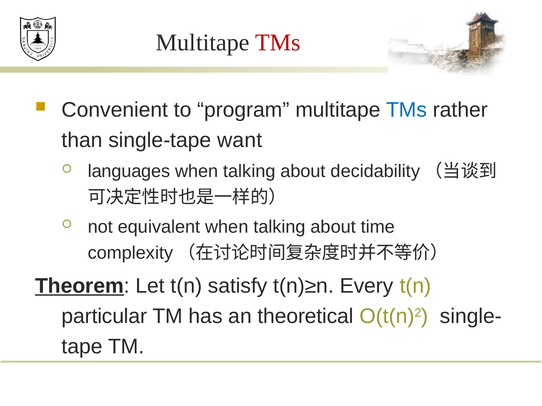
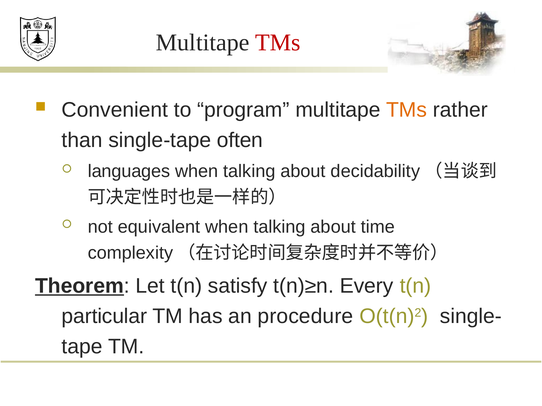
TMs colour: blue -> orange (407, 110)
want: want -> often (240, 140)
theoretical: theoretical -> procedure (305, 316)
